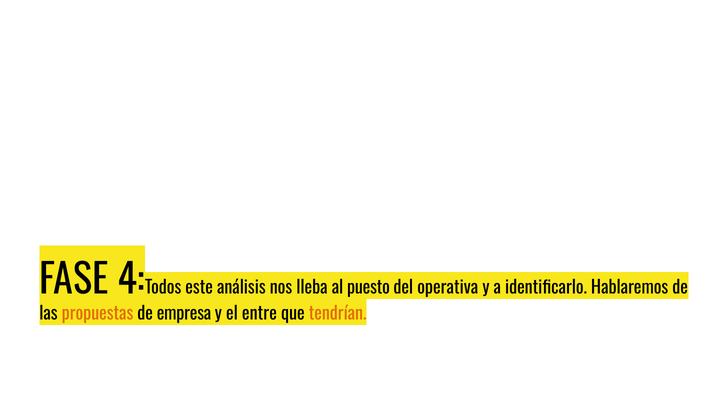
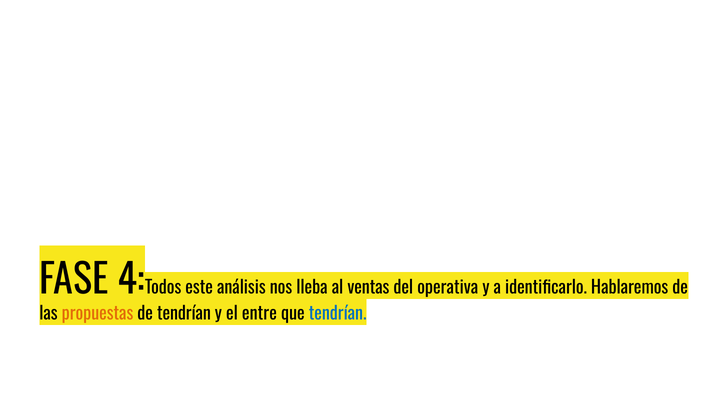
puesto: puesto -> ventas (368, 287)
de empresa: empresa -> tendrían (184, 314)
tendrían colour: orange -> blue (338, 314)
